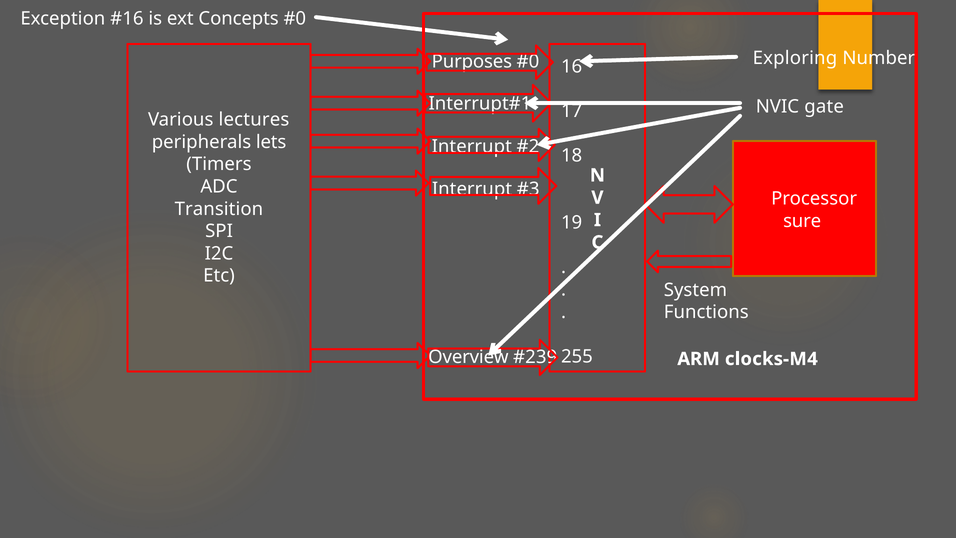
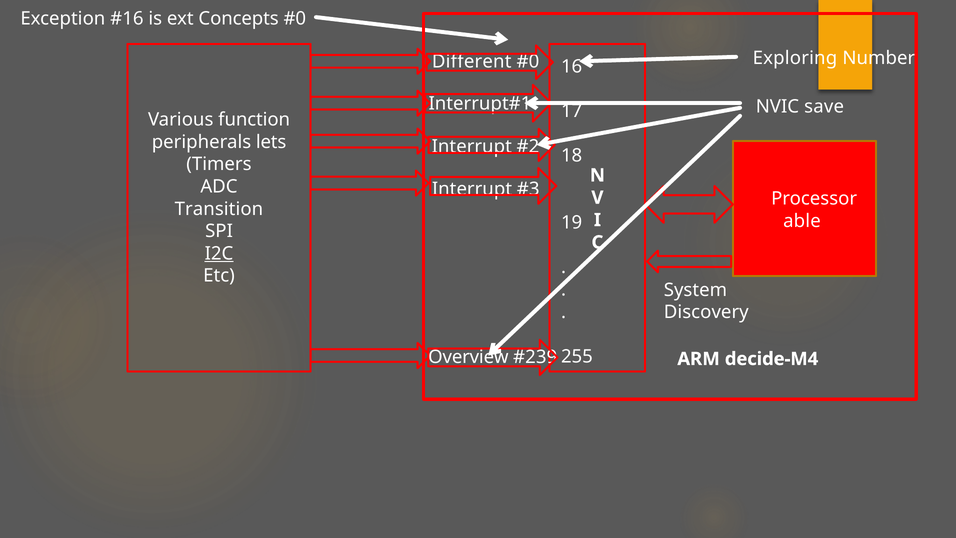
Purposes: Purposes -> Different (472, 61)
gate: gate -> save (824, 107)
lectures: lectures -> function (254, 119)
sure: sure -> able (802, 221)
I2C underline: none -> present (219, 253)
Functions: Functions -> Discovery (706, 312)
clocks-M4: clocks-M4 -> decide-M4 (771, 359)
